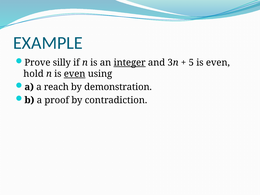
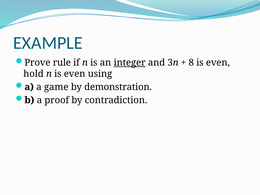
silly: silly -> rule (62, 63)
5: 5 -> 8 (191, 63)
even underline: present -> none (75, 74)
reach: reach -> game (56, 87)
